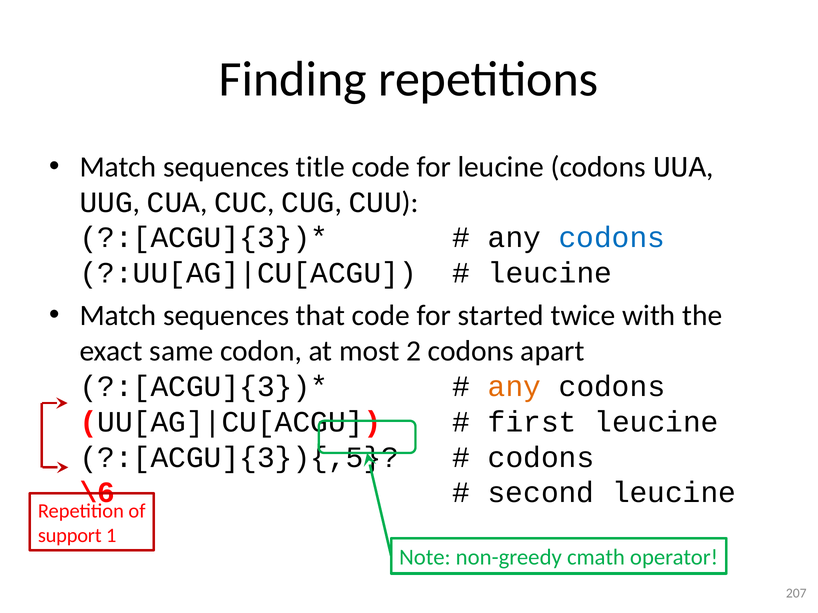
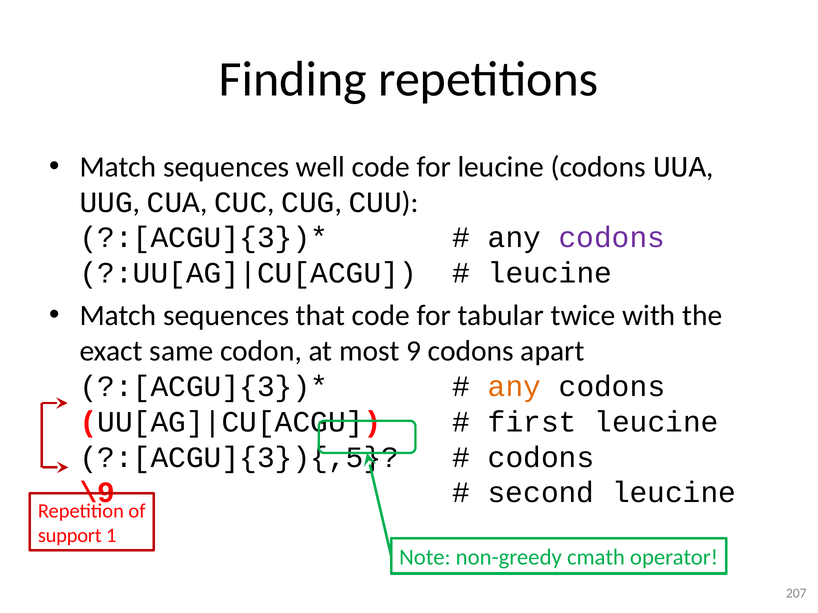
title: title -> well (321, 167)
codons colour: blue -> purple (612, 238)
started: started -> tabular (501, 316)
2: 2 -> 9 (414, 351)
\6: \6 -> \9 (97, 493)
